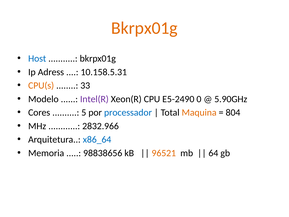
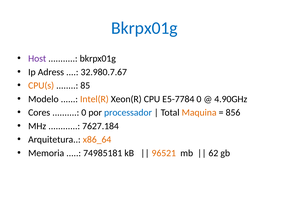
Bkrpx01g colour: orange -> blue (144, 28)
Host colour: blue -> purple (37, 58)
10.158.5.31: 10.158.5.31 -> 32.980.7.67 (104, 72)
33: 33 -> 85 (85, 85)
Intel(R colour: purple -> orange (94, 99)
E5-2490: E5-2490 -> E5-7784 (178, 99)
5.90GHz: 5.90GHz -> 4.90GHz (231, 99)
5: 5 -> 0 (84, 112)
804: 804 -> 856 (233, 112)
2832.966: 2832.966 -> 7627.184 (101, 126)
x86_64 colour: blue -> orange (97, 139)
98838656: 98838656 -> 74985181 (103, 153)
64: 64 -> 62 (213, 153)
